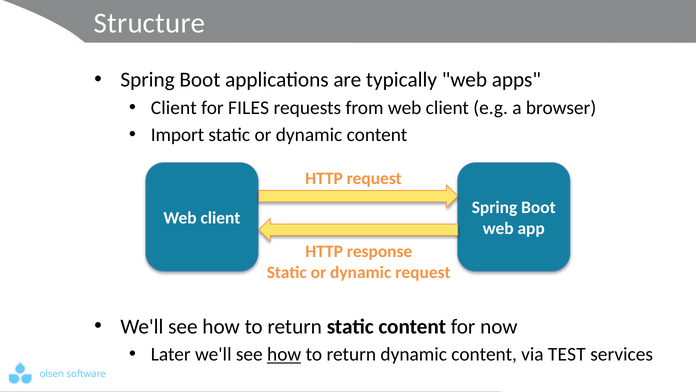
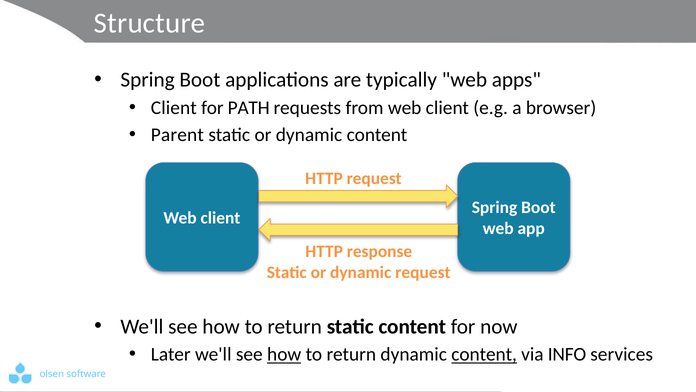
FILES: FILES -> PATH (249, 108)
Import: Import -> Parent (177, 135)
content underline: none -> present (484, 354)
TEST: TEST -> INFO (567, 354)
